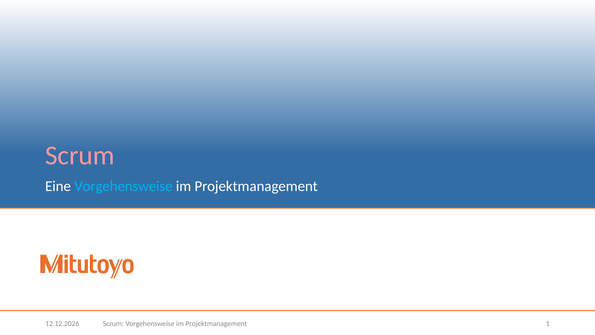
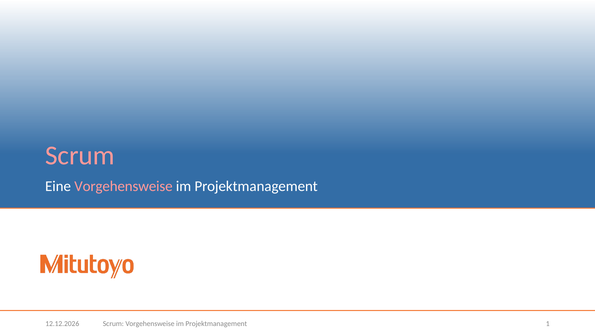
Vorgehensweise colour: light blue -> pink (123, 186)
